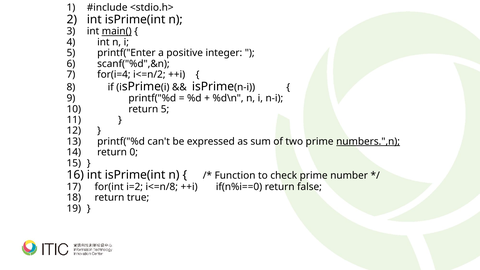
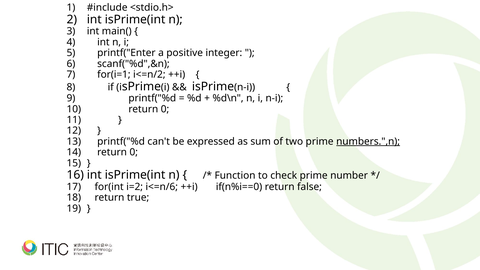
main( underline: present -> none (117, 31)
for(i=4: for(i=4 -> for(i=1 (114, 75)
5: 5 -> 0 (165, 109)
i<=n/8: i<=n/8 -> i<=n/6 (162, 187)
